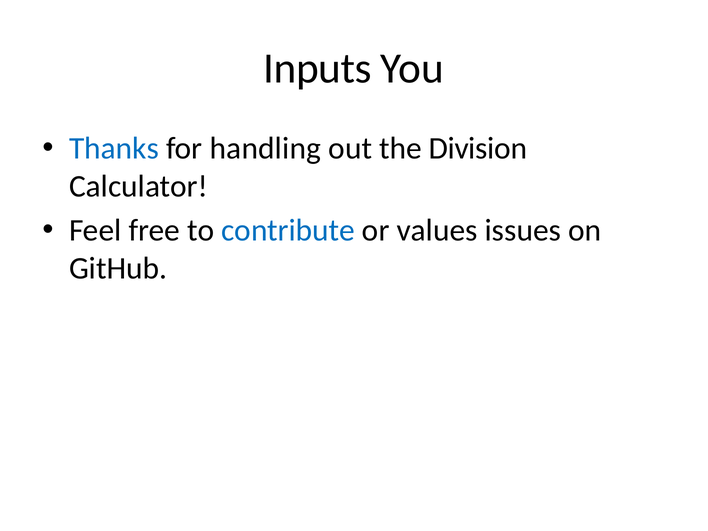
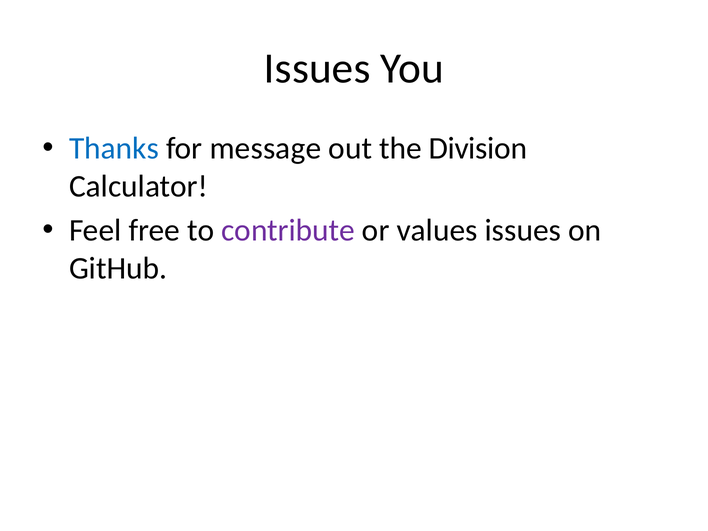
Inputs: Inputs -> Issues (317, 69)
handling: handling -> message (265, 149)
contribute colour: blue -> purple (288, 230)
